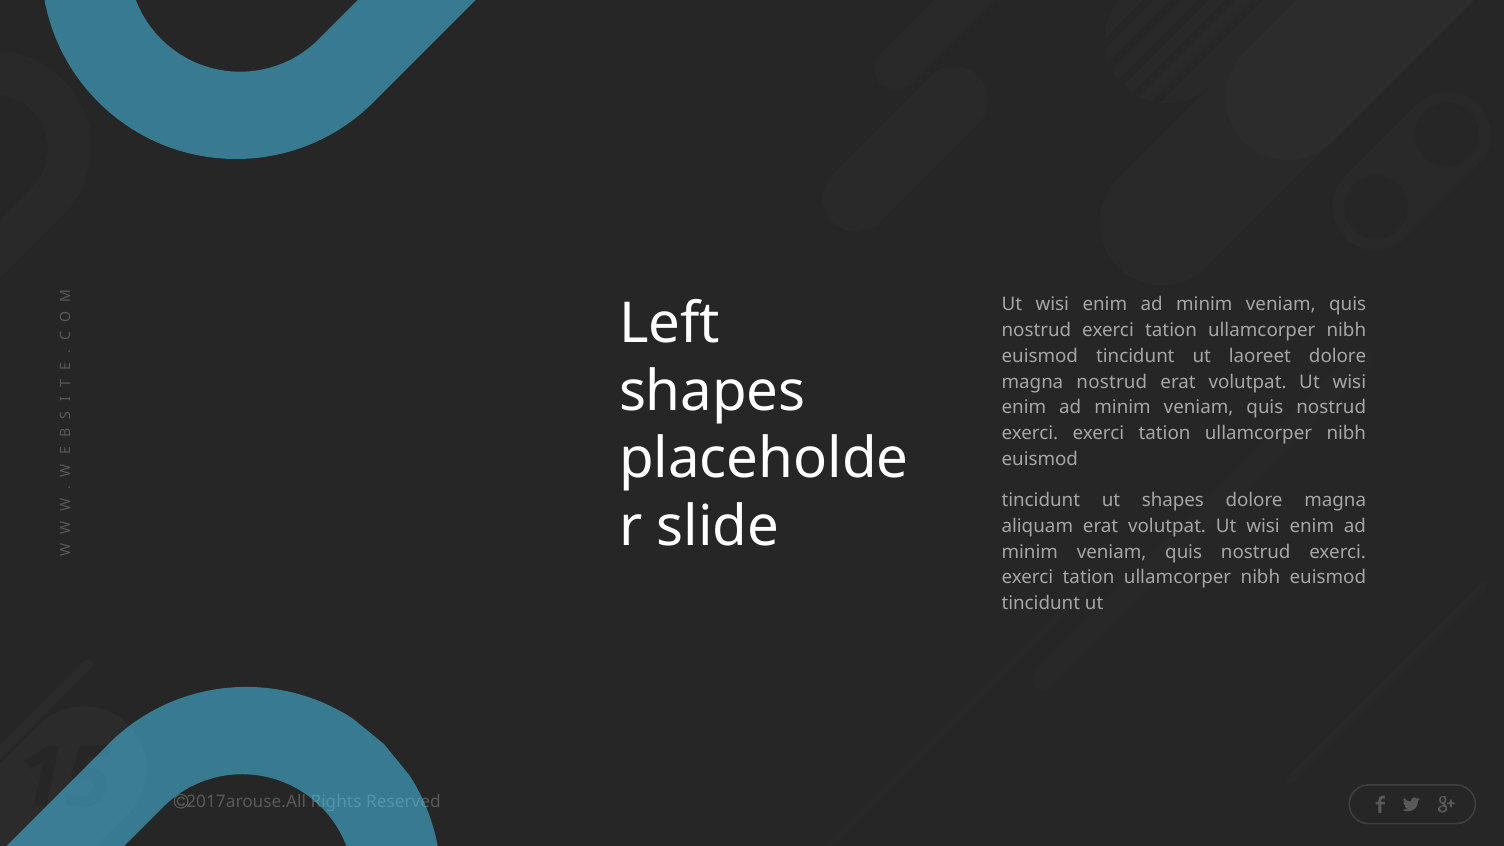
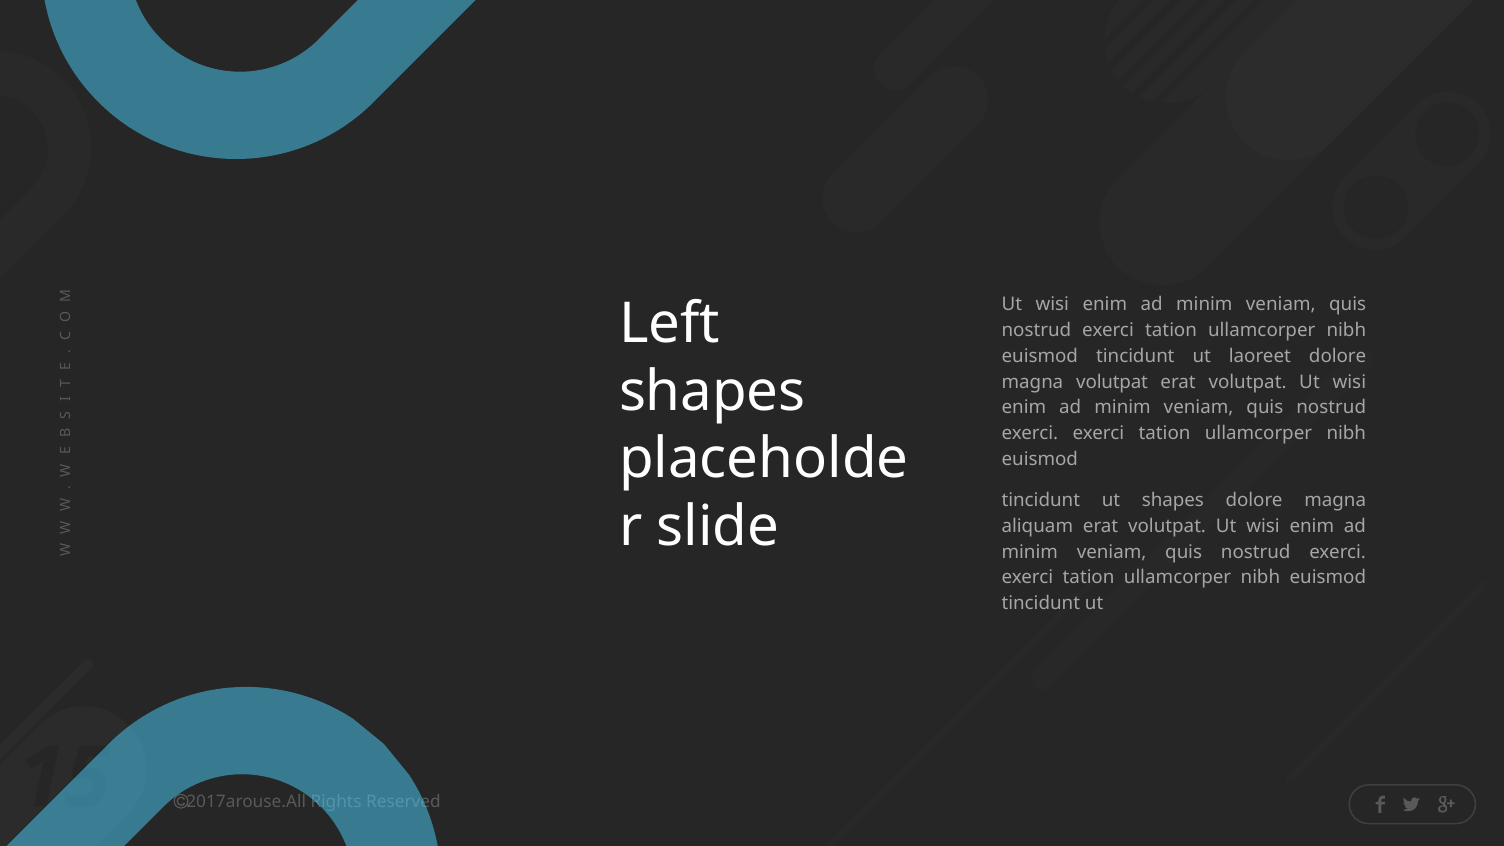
magna nostrud: nostrud -> volutpat (1112, 382)
